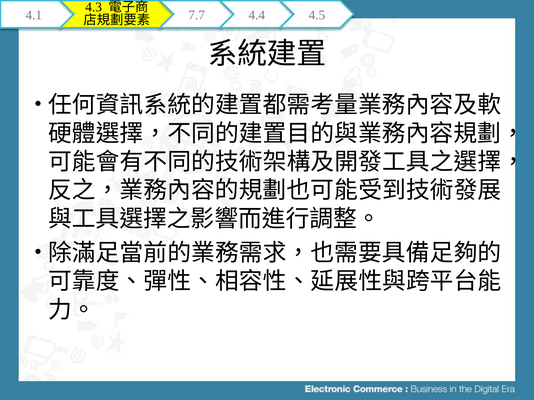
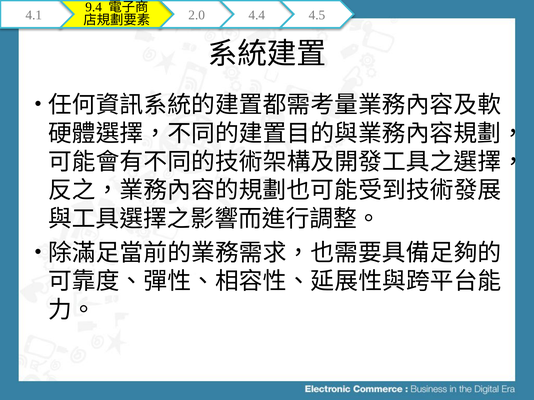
4.3: 4.3 -> 9.4 (94, 7)
7.7: 7.7 -> 2.0 (197, 15)
